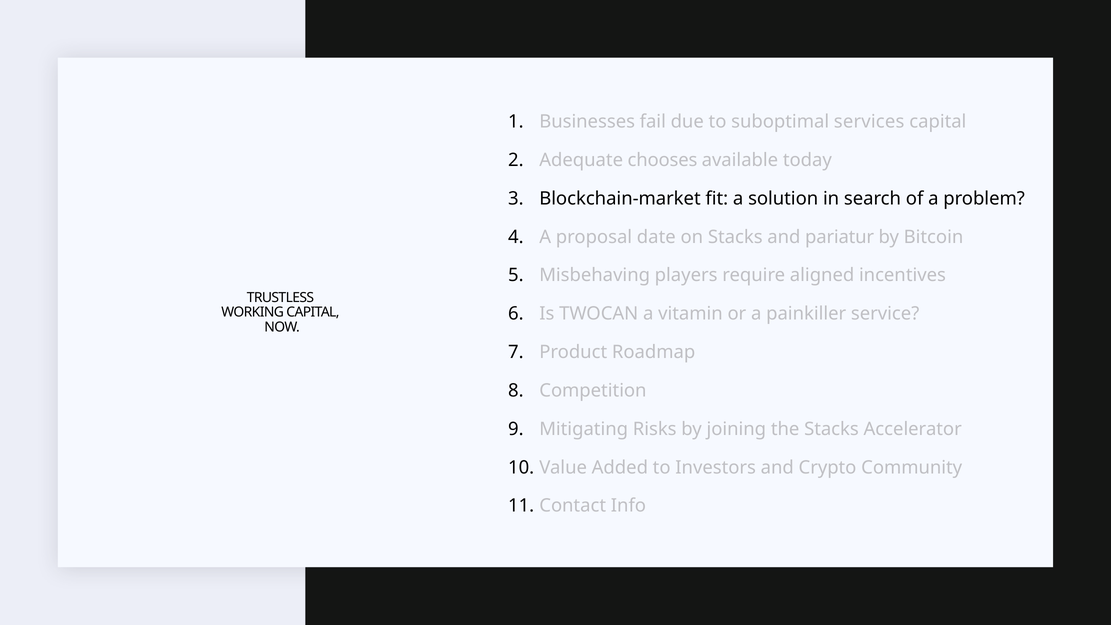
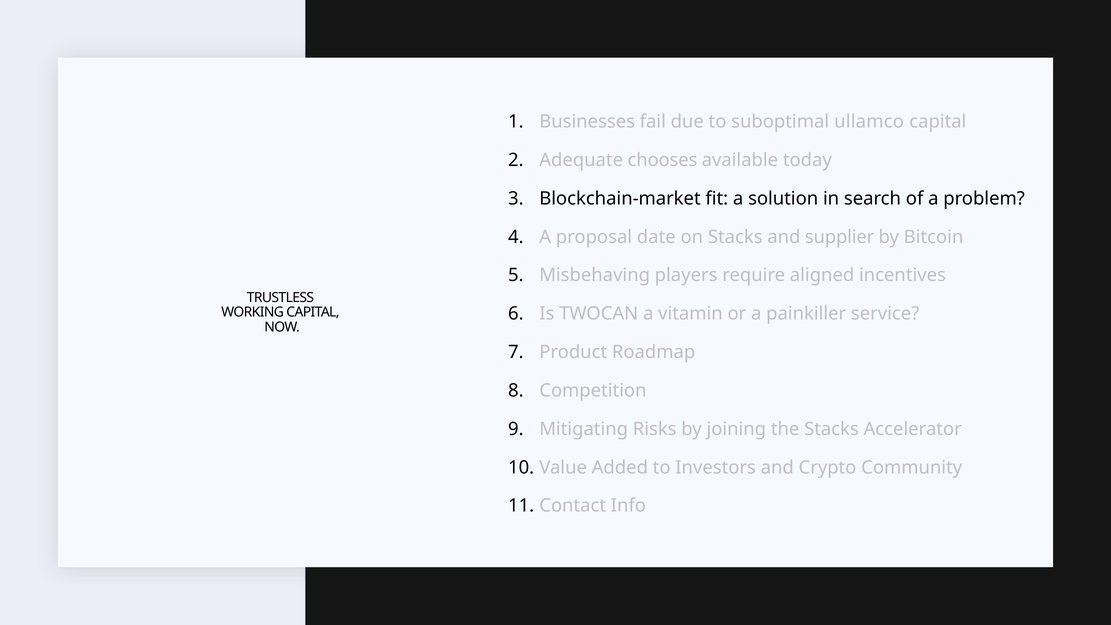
services: services -> ullamco (869, 122)
pariatur: pariatur -> supplier (840, 237)
